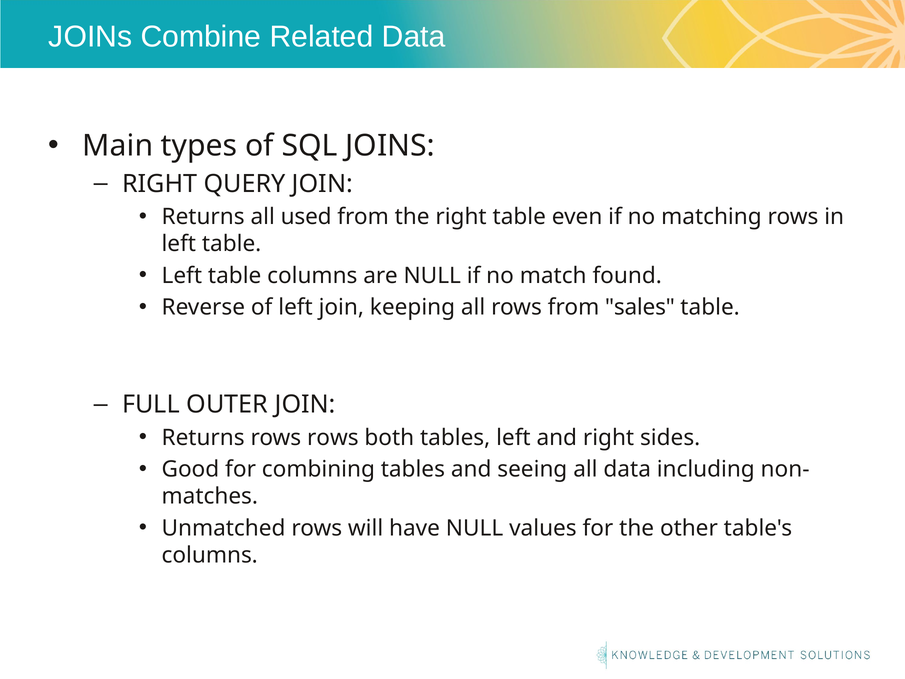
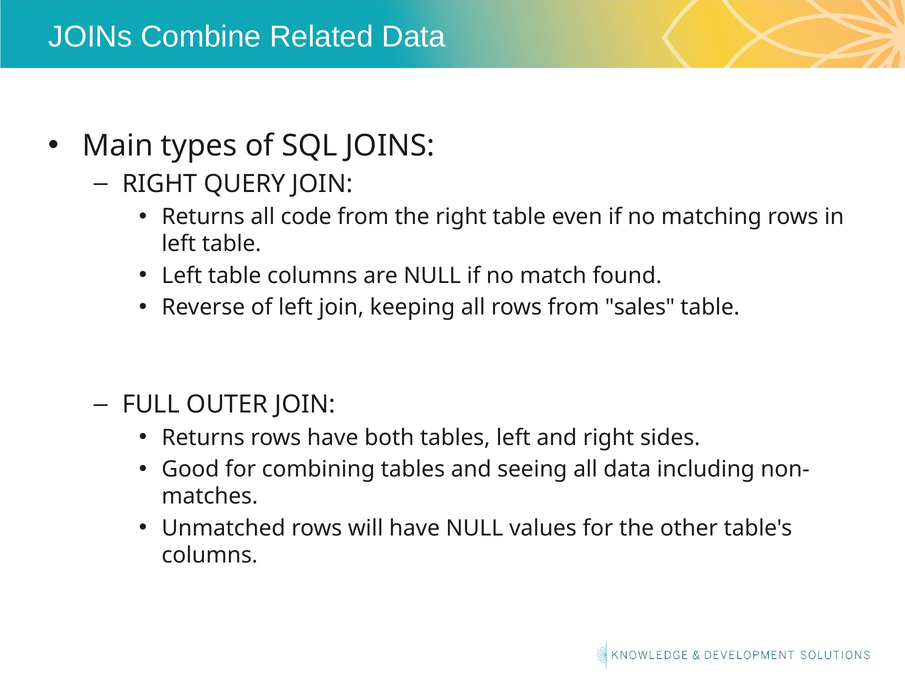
used: used -> code (306, 217)
rows rows: rows -> have (333, 438)
